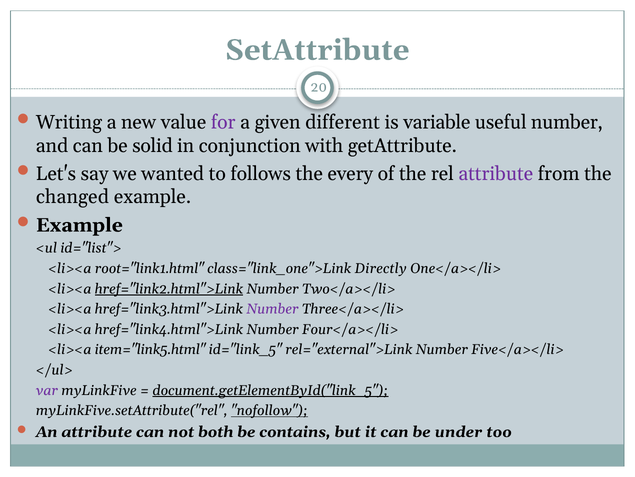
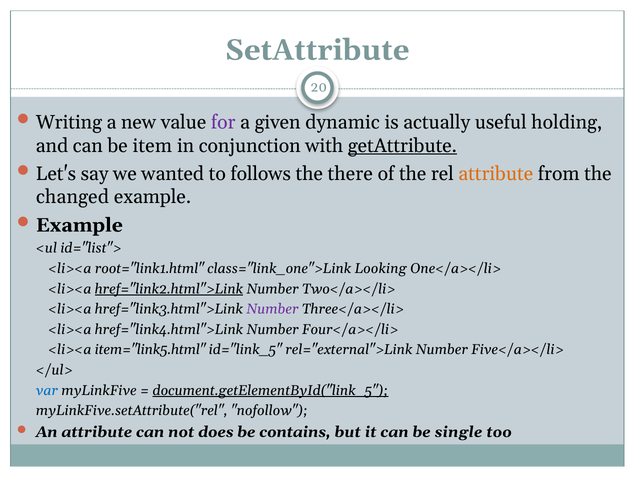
different: different -> dynamic (342, 122)
variable: variable -> actually (437, 122)
useful number: number -> holding (567, 122)
solid: solid -> item (152, 145)
getAttribute underline: none -> present (402, 145)
every: every -> there (350, 173)
attribute colour: purple -> orange (496, 173)
Directly: Directly -> Looking (381, 268)
var colour: purple -> blue (47, 390)
nofollow underline: present -> none (270, 410)
both: both -> does (216, 431)
under: under -> single (458, 431)
